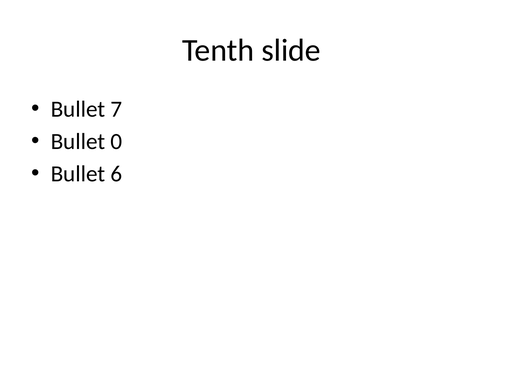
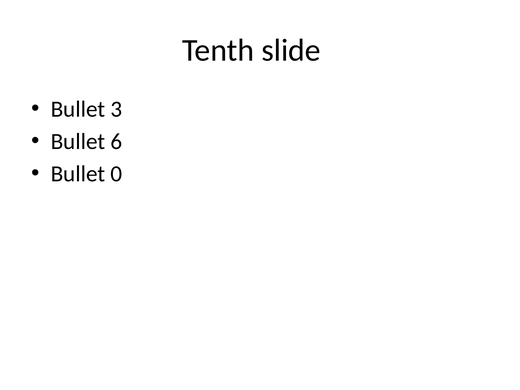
7: 7 -> 3 (116, 109)
0: 0 -> 6 (116, 141)
6: 6 -> 0 (116, 174)
